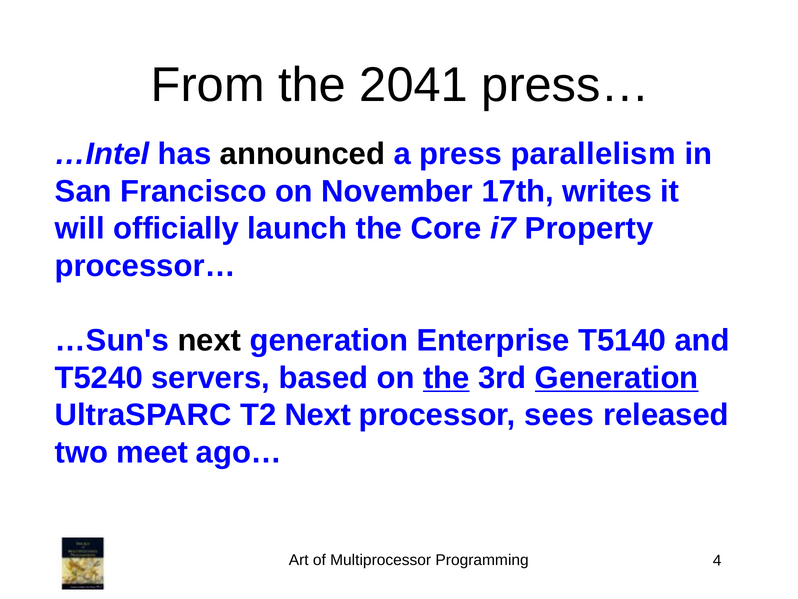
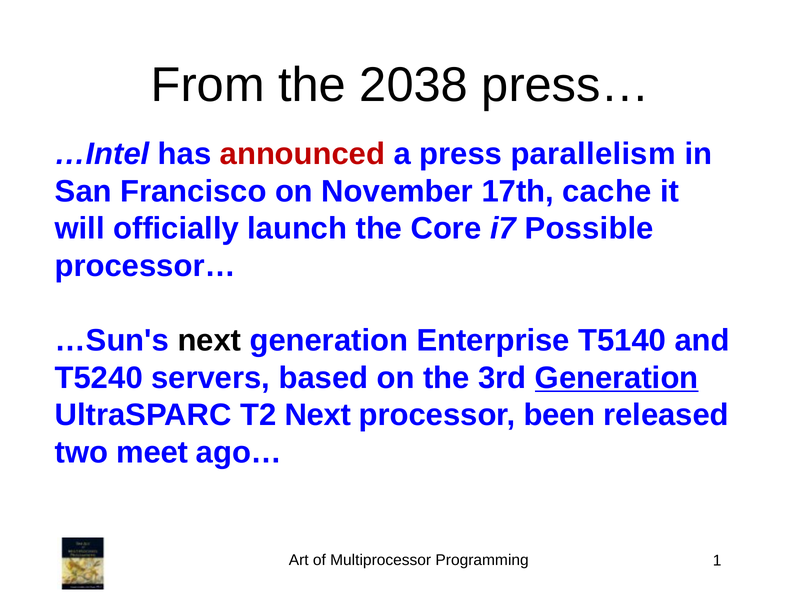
2041: 2041 -> 2038 (414, 85)
announced colour: black -> red (303, 154)
writes: writes -> cache (607, 191)
Property: Property -> Possible (589, 228)
the underline: present -> none (446, 378)
sees: sees -> been (559, 415)
4: 4 -> 1 (717, 560)
